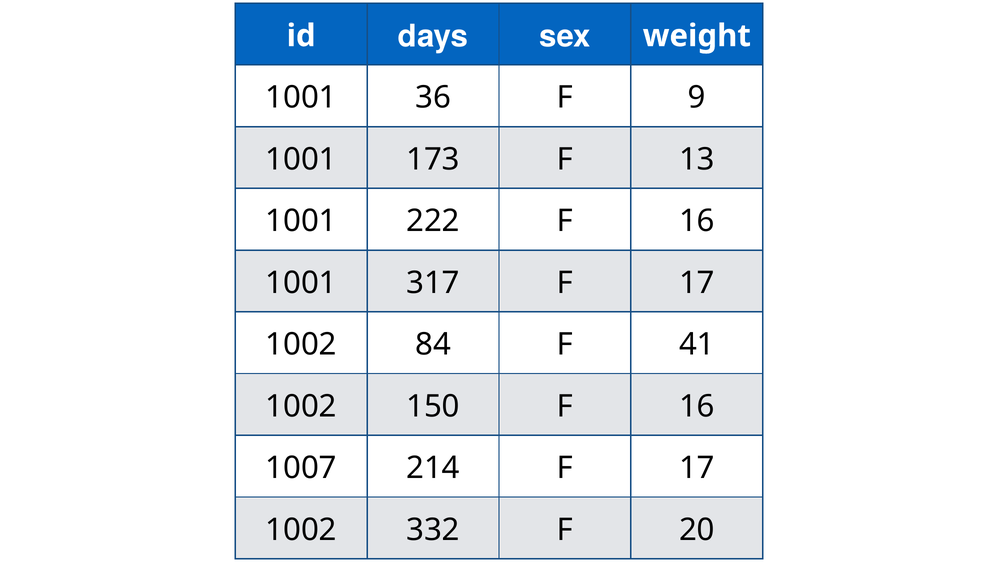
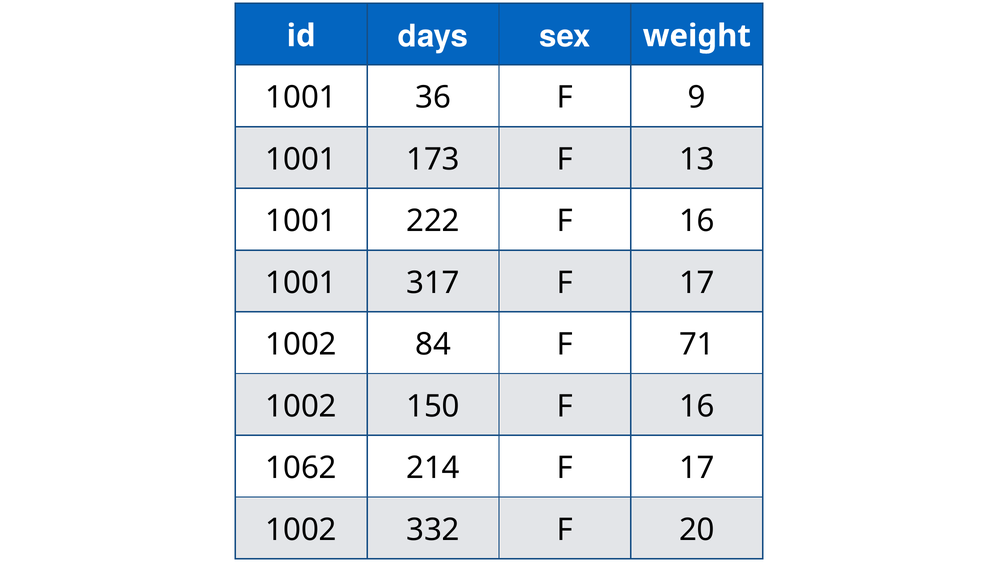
41: 41 -> 71 (697, 344)
1007: 1007 -> 1062 (301, 467)
